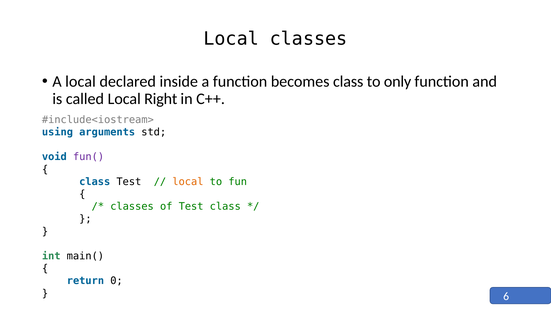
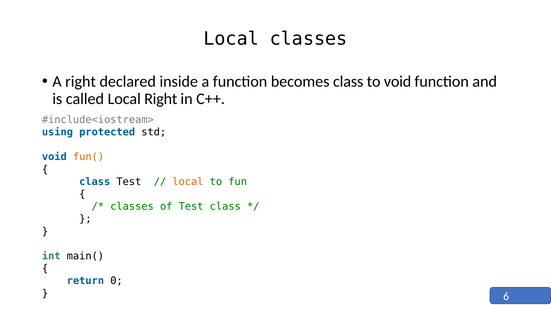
A local: local -> right (81, 82)
to only: only -> void (398, 82)
arguments: arguments -> protected (107, 132)
fun( colour: purple -> orange (89, 157)
